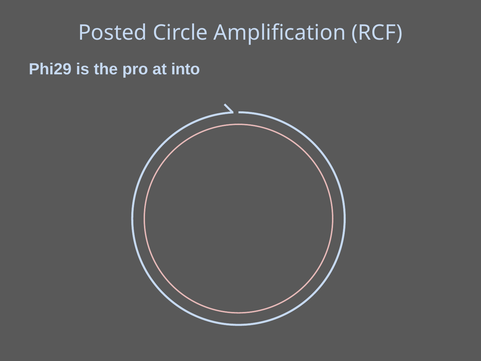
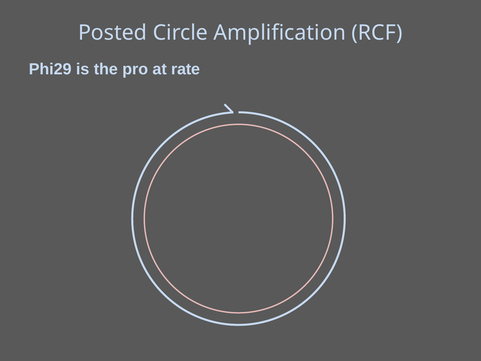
into: into -> rate (186, 69)
